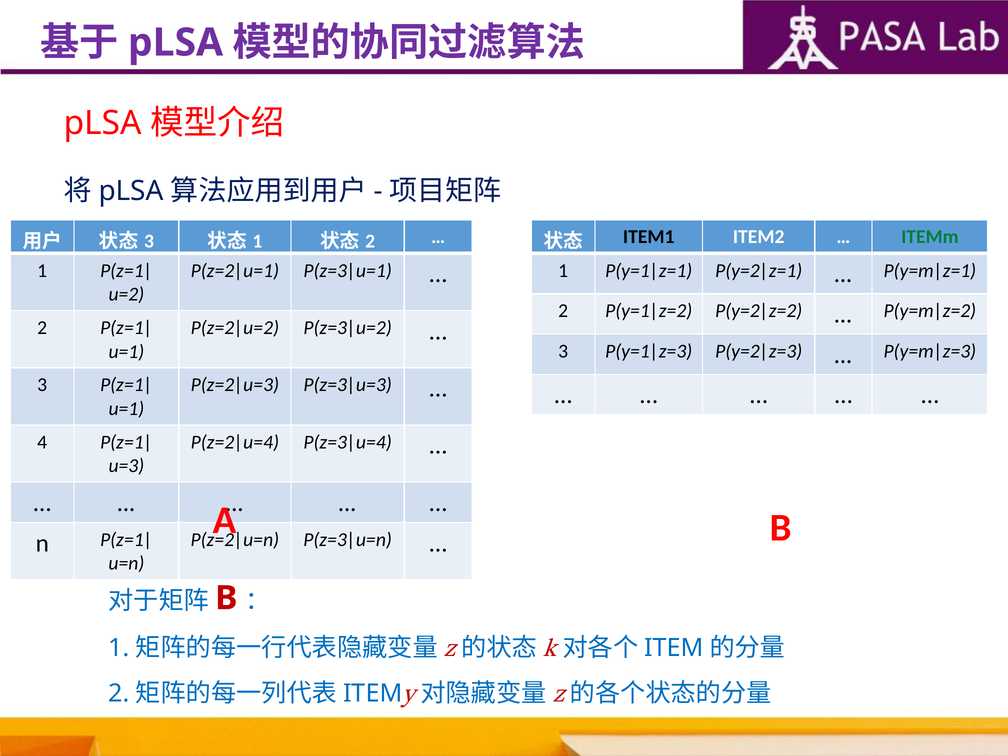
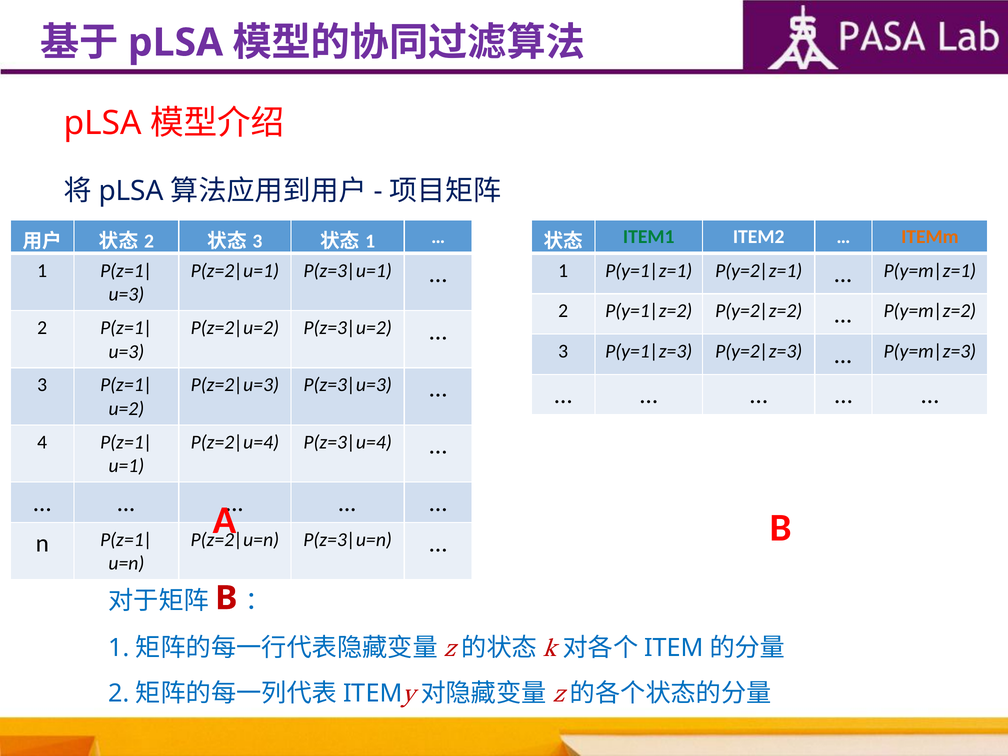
3: 3 -> 2 (149, 241)
1: 1 -> 3 (257, 241)
2: 2 -> 1 (370, 241)
ITEM1 colour: black -> green (649, 237)
ITEMm colour: green -> orange (930, 237)
u=2: u=2 -> u=3 (126, 294)
u=1: u=1 -> u=3 (126, 352)
u=1: u=1 -> u=2 (126, 409)
u=3: u=3 -> u=1 (126, 466)
